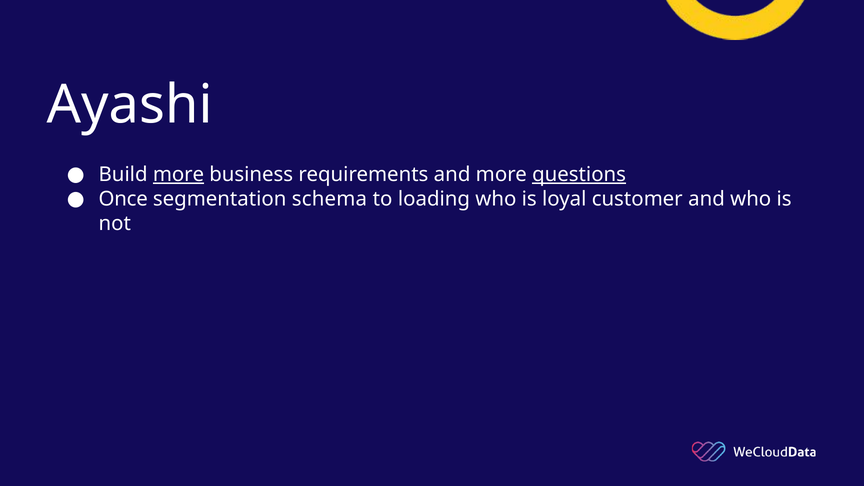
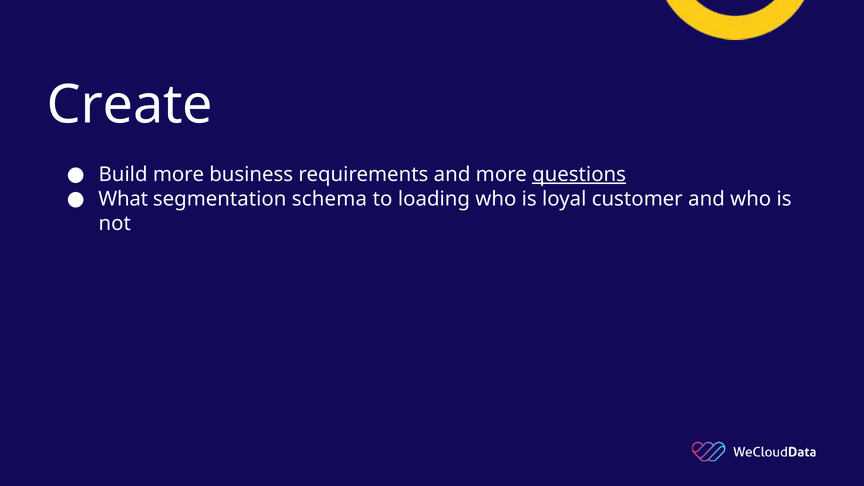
Ayashi: Ayashi -> Create (130, 105)
more underline: present -> none (178, 174)
Once: Once -> What (123, 199)
